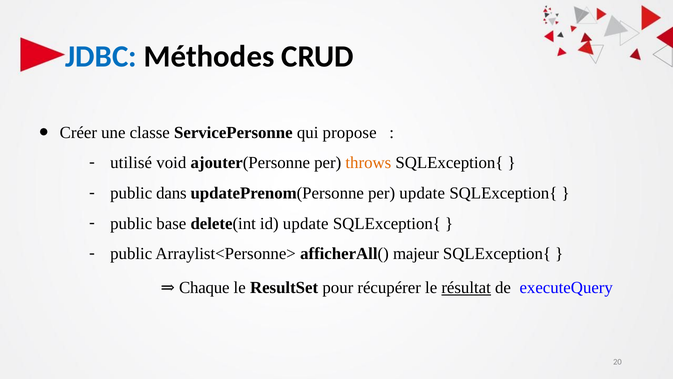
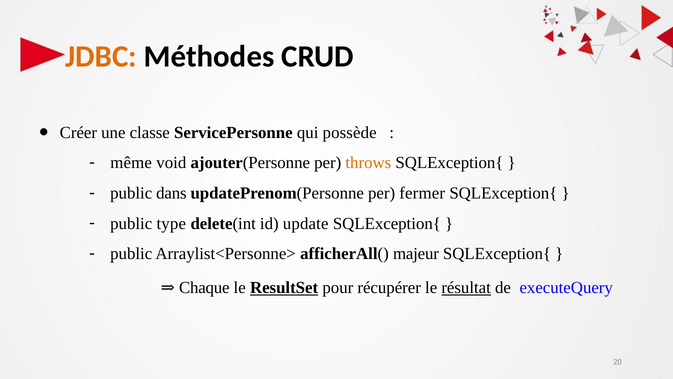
JDBC colour: blue -> orange (101, 57)
propose: propose -> possède (350, 132)
utilisé: utilisé -> même (131, 163)
per update: update -> fermer (422, 193)
base: base -> type (171, 223)
ResultSet underline: none -> present (284, 287)
